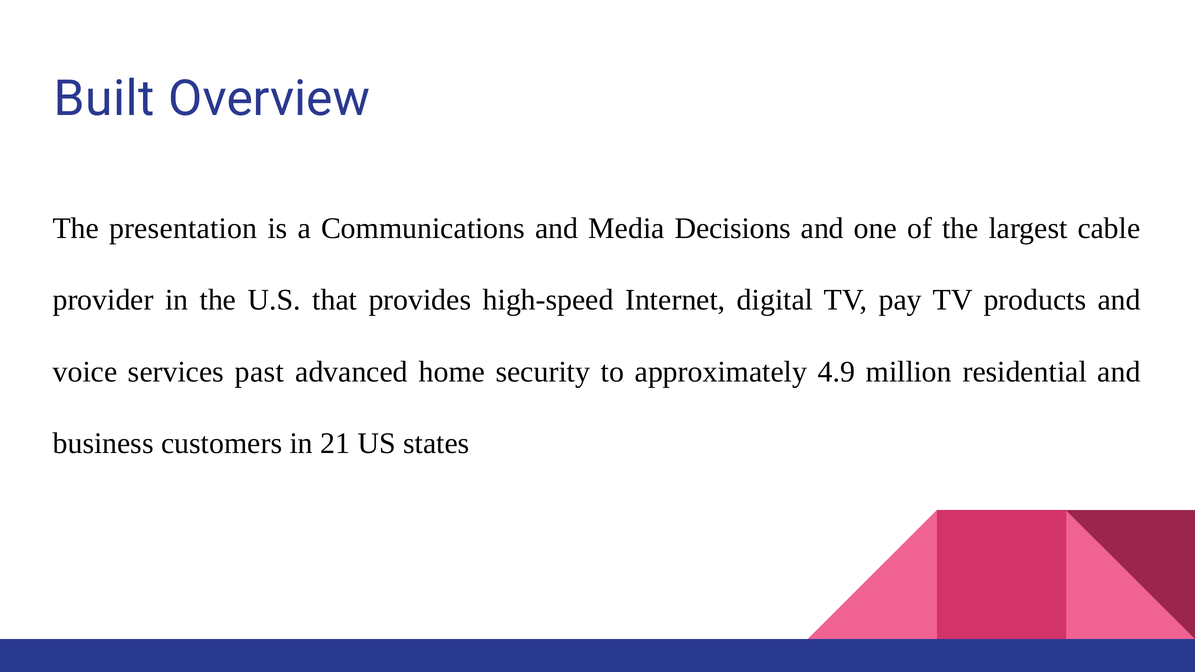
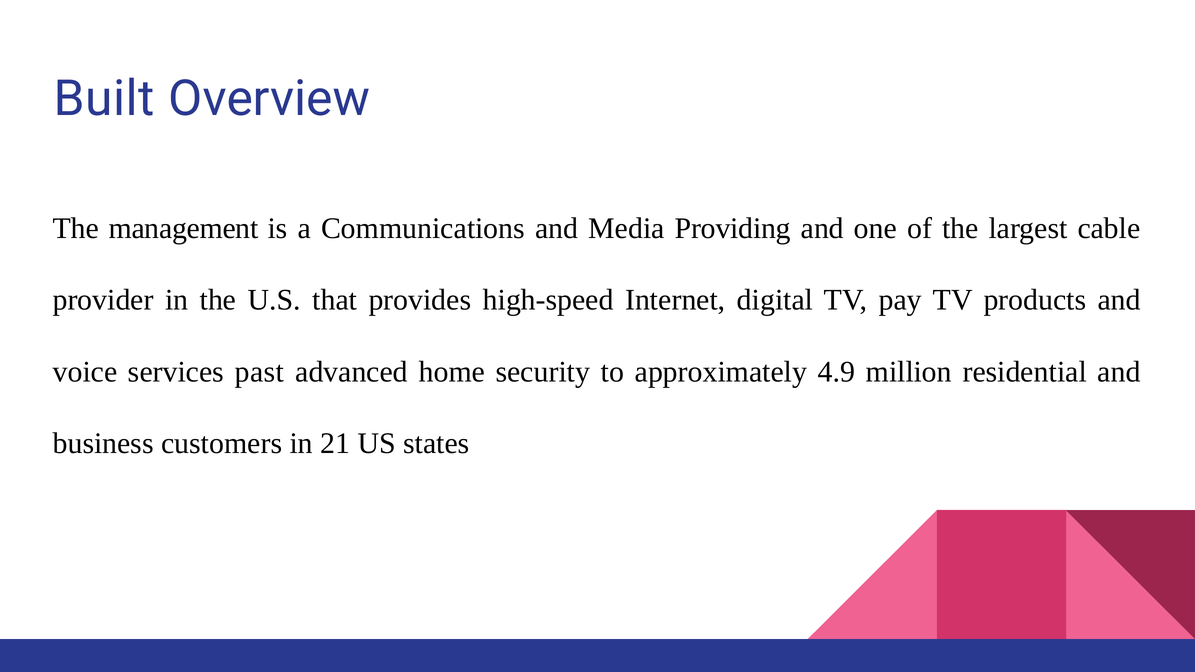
presentation: presentation -> management (183, 229)
Decisions: Decisions -> Providing (733, 229)
